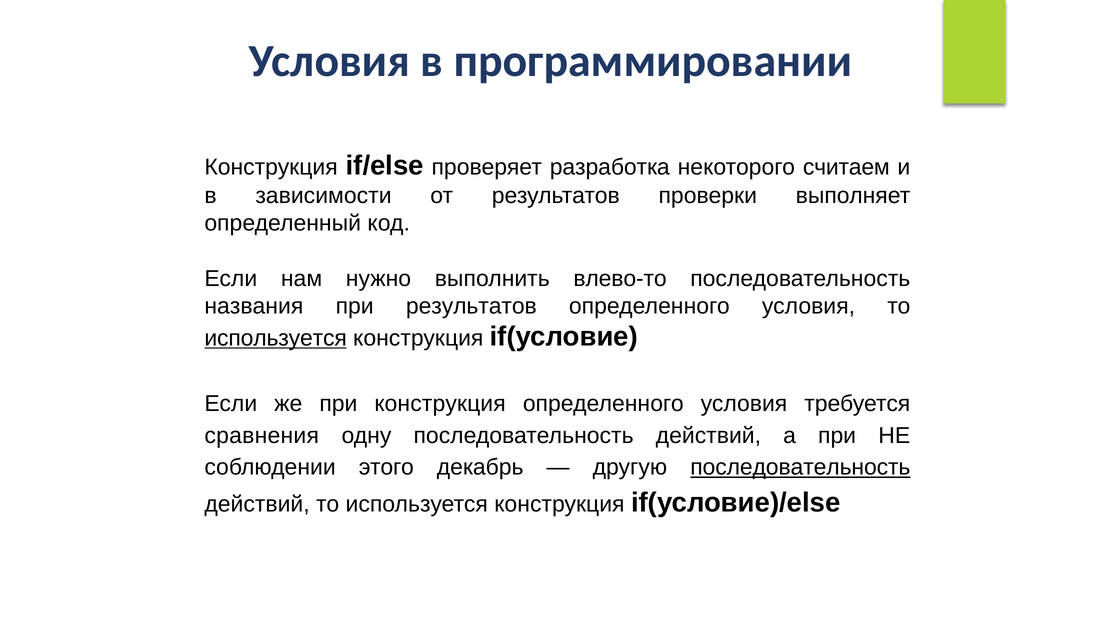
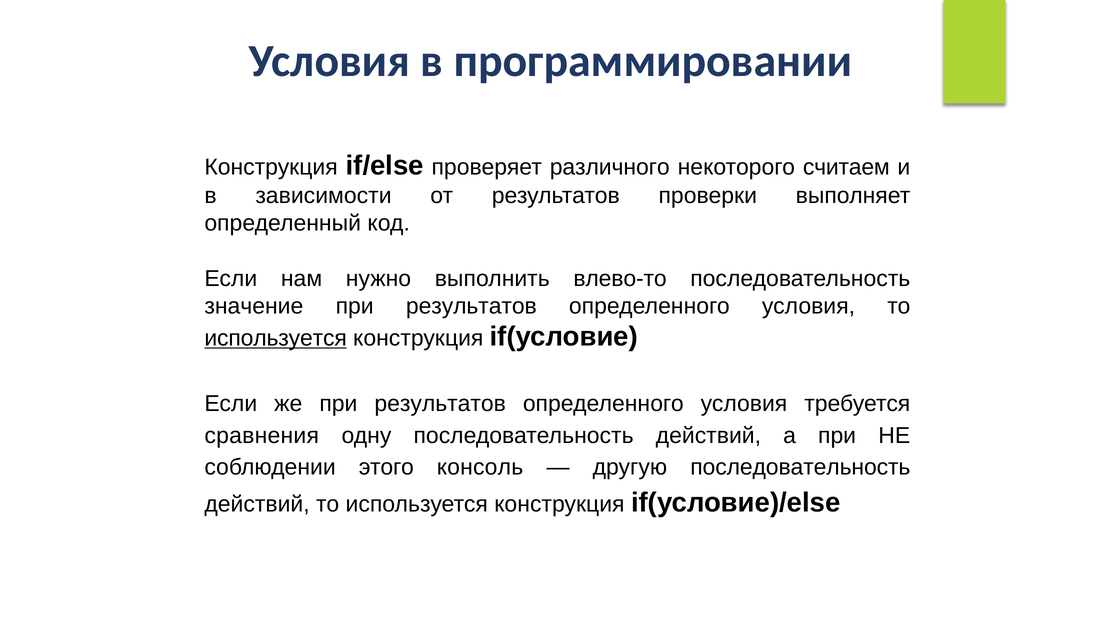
разработка: разработка -> различного (610, 167)
названия: названия -> значение (254, 306)
же при конструкция: конструкция -> результатов (440, 404)
декабрь: декабрь -> консоль (480, 467)
последовательность underline: present -> none (800, 467)
